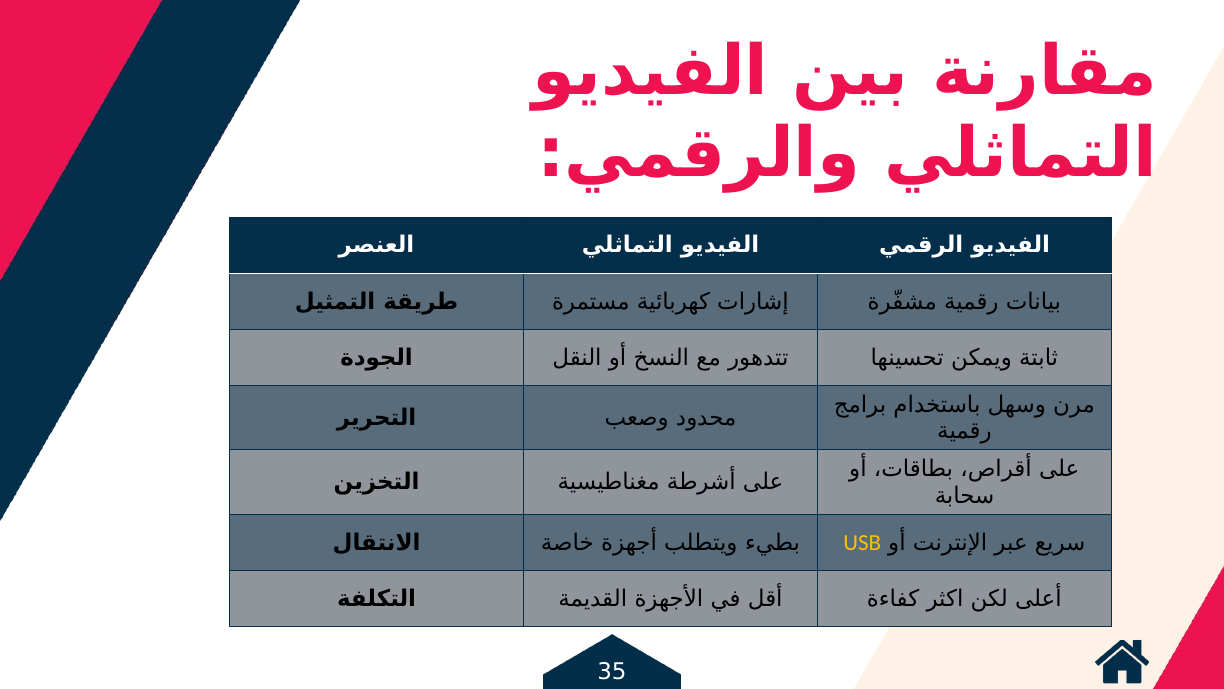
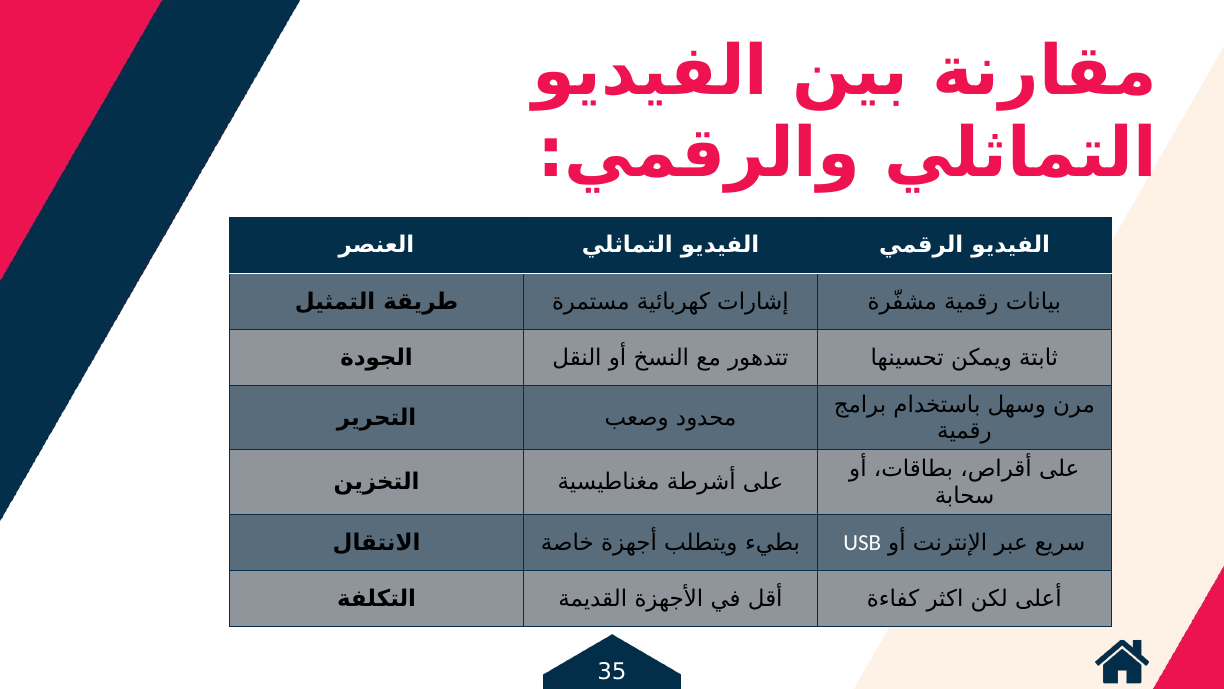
USB colour: yellow -> white (862, 542)
